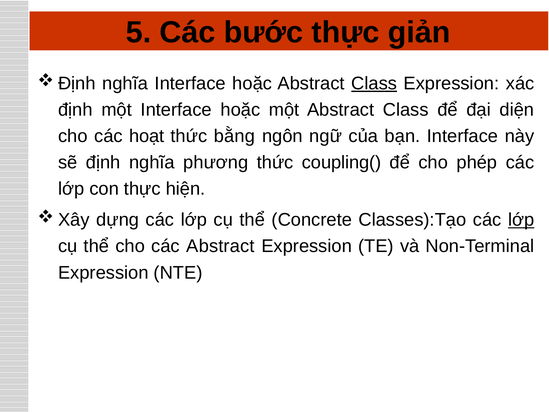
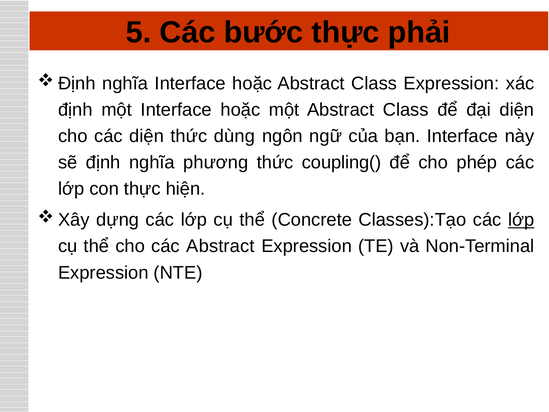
giản: giản -> phải (419, 32)
Class underline: present -> none (374, 83)
các hoạt: hoạt -> diện (147, 136)
bằng: bằng -> dùng (234, 136)
